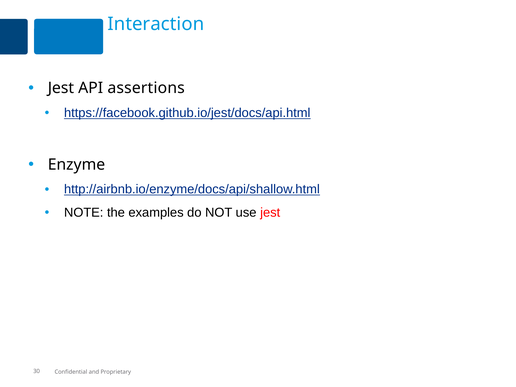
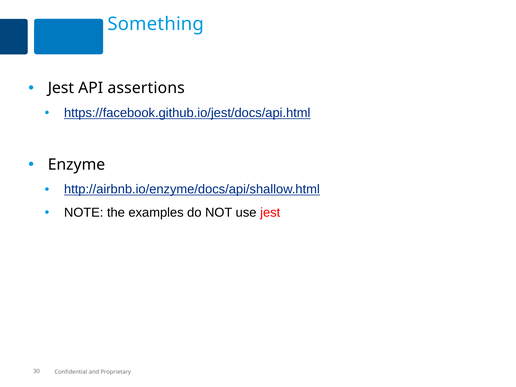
Interaction: Interaction -> Something (156, 24)
